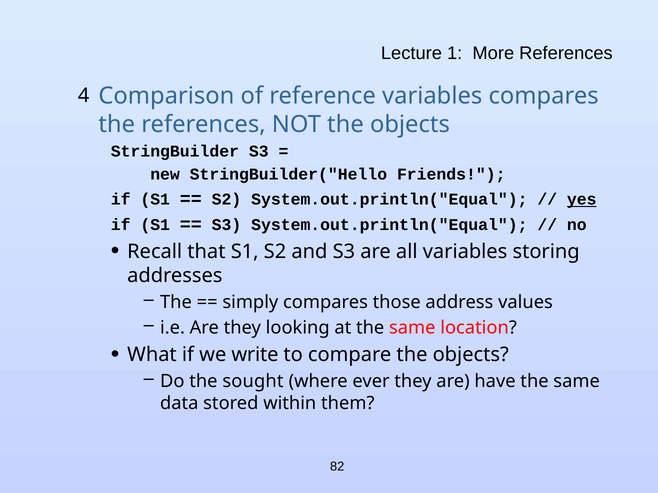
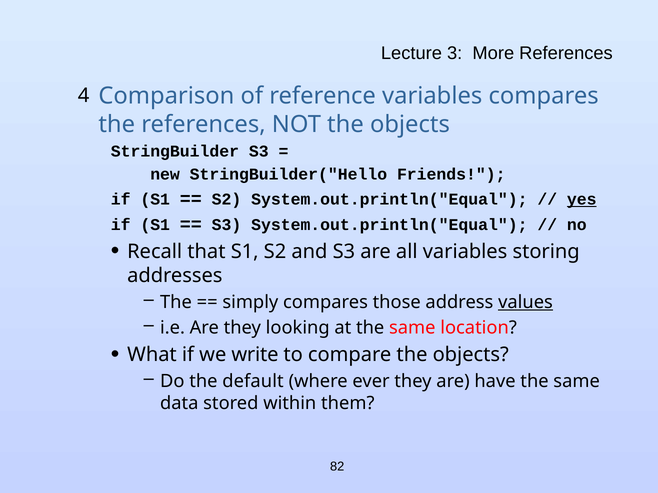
1: 1 -> 3 (455, 53)
values underline: none -> present (526, 302)
sought: sought -> default (253, 382)
